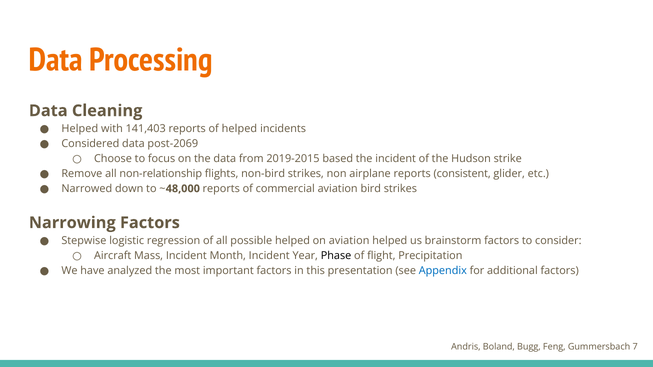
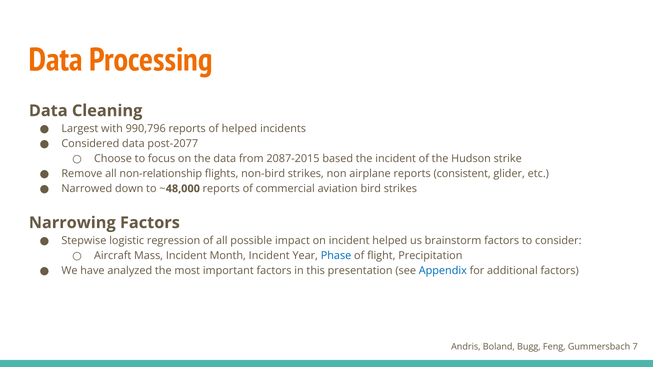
Helped: Helped -> Largest (80, 129)
141,403: 141,403 -> 990,796 (146, 129)
post-2069: post-2069 -> post-2077 (173, 144)
2019-2015: 2019-2015 -> 2087-2015 (293, 159)
possible helped: helped -> impact (292, 241)
on aviation: aviation -> incident (349, 241)
Phase colour: black -> blue (336, 256)
